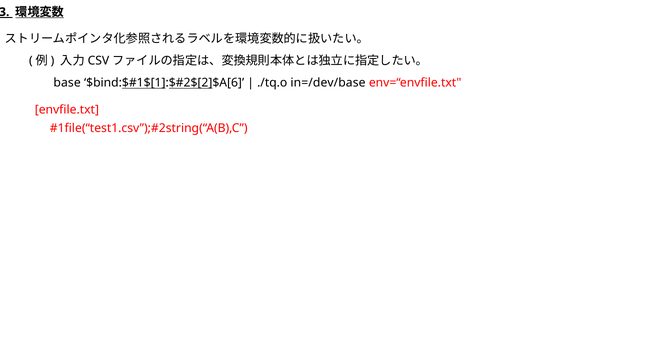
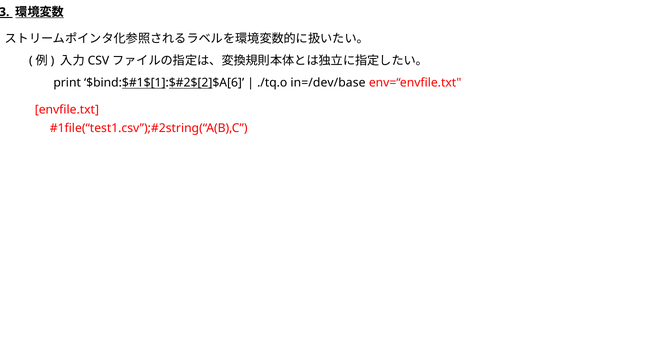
base: base -> print (67, 83)
